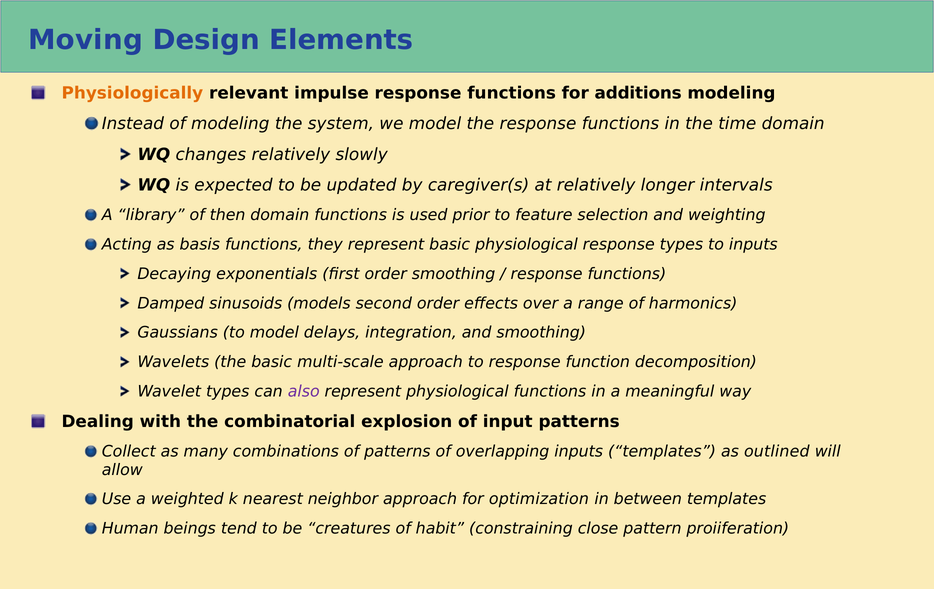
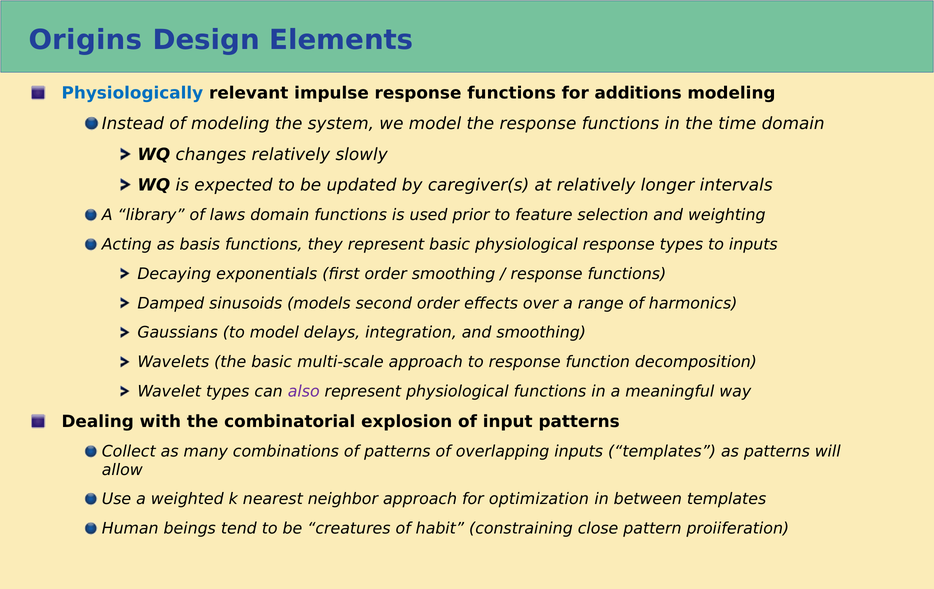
Moving: Moving -> Origins (85, 40)
Physiologically colour: orange -> blue (132, 93)
then: then -> laws (227, 215)
as outlined: outlined -> patterns (777, 451)
